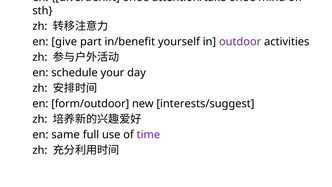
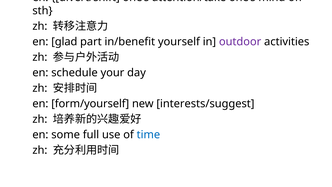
give: give -> glad (64, 42)
form/outdoor: form/outdoor -> form/yourself (90, 104)
en same: same -> some (66, 135)
time colour: purple -> blue (148, 135)
